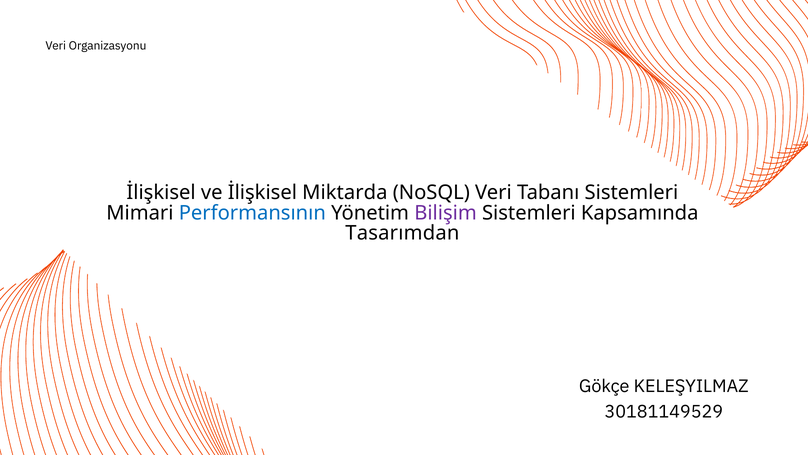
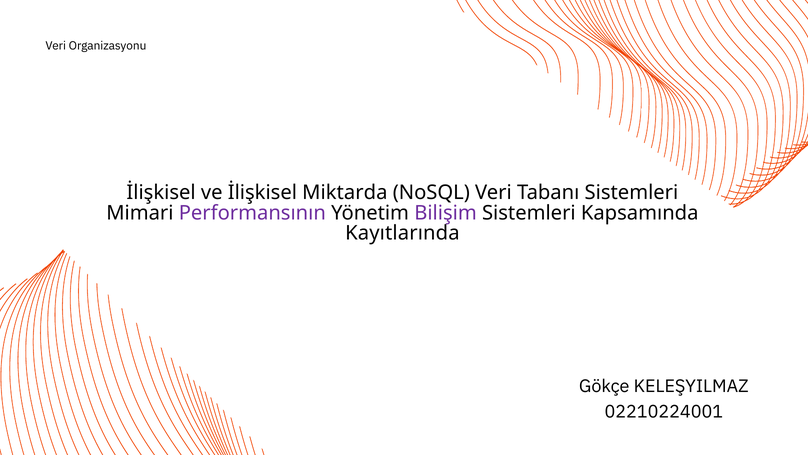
Performansının colour: blue -> purple (252, 213)
Tasarımdan: Tasarımdan -> Kayıtlarında (402, 233)
30181149529: 30181149529 -> 02210224001 (664, 411)
